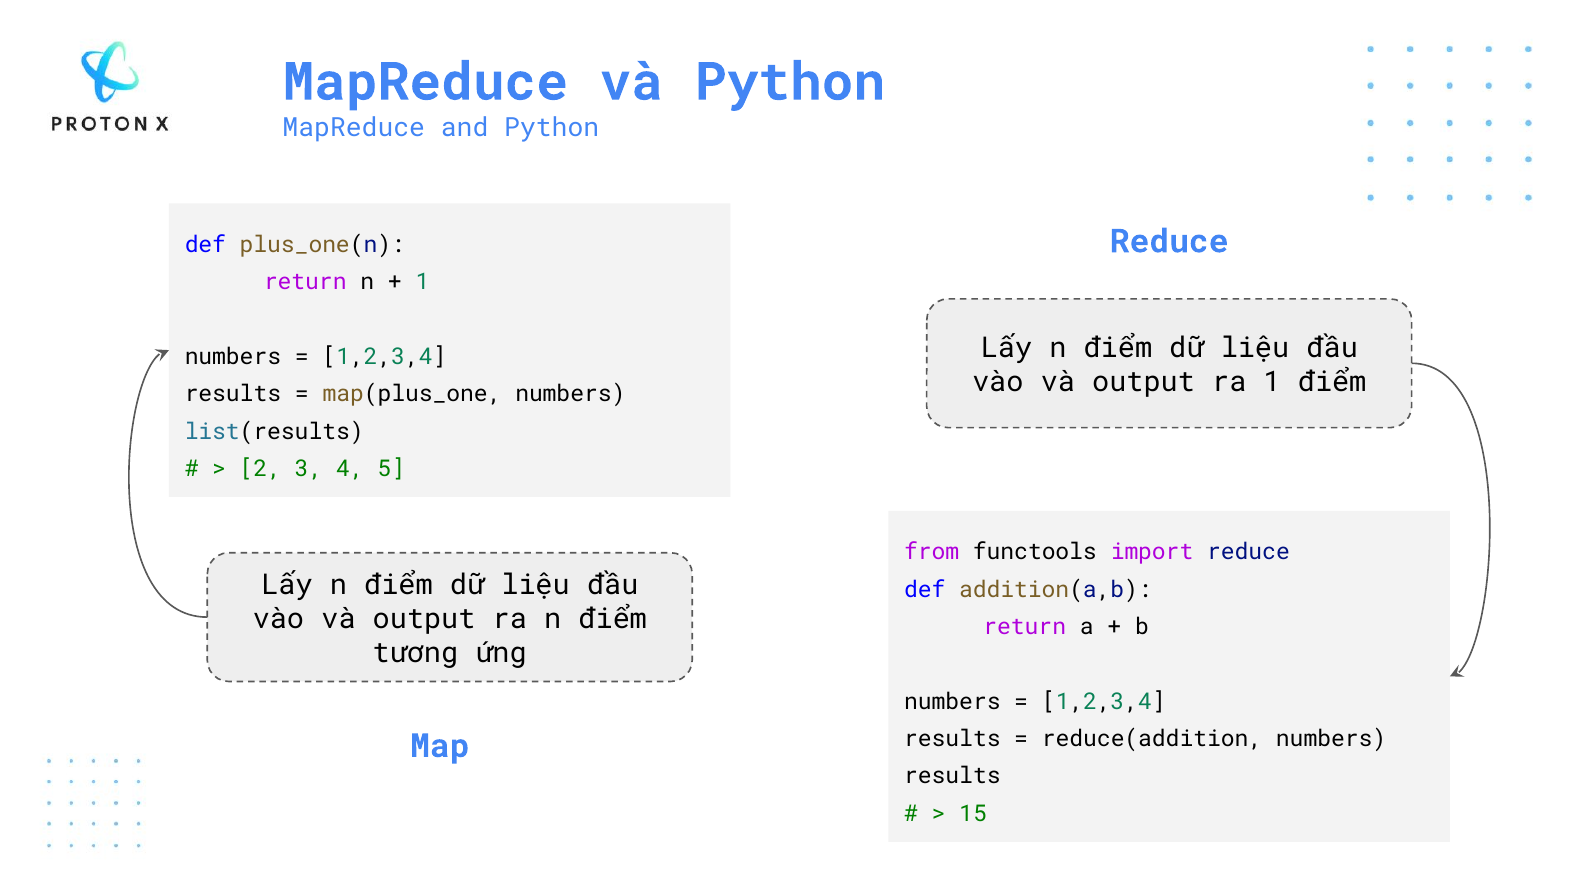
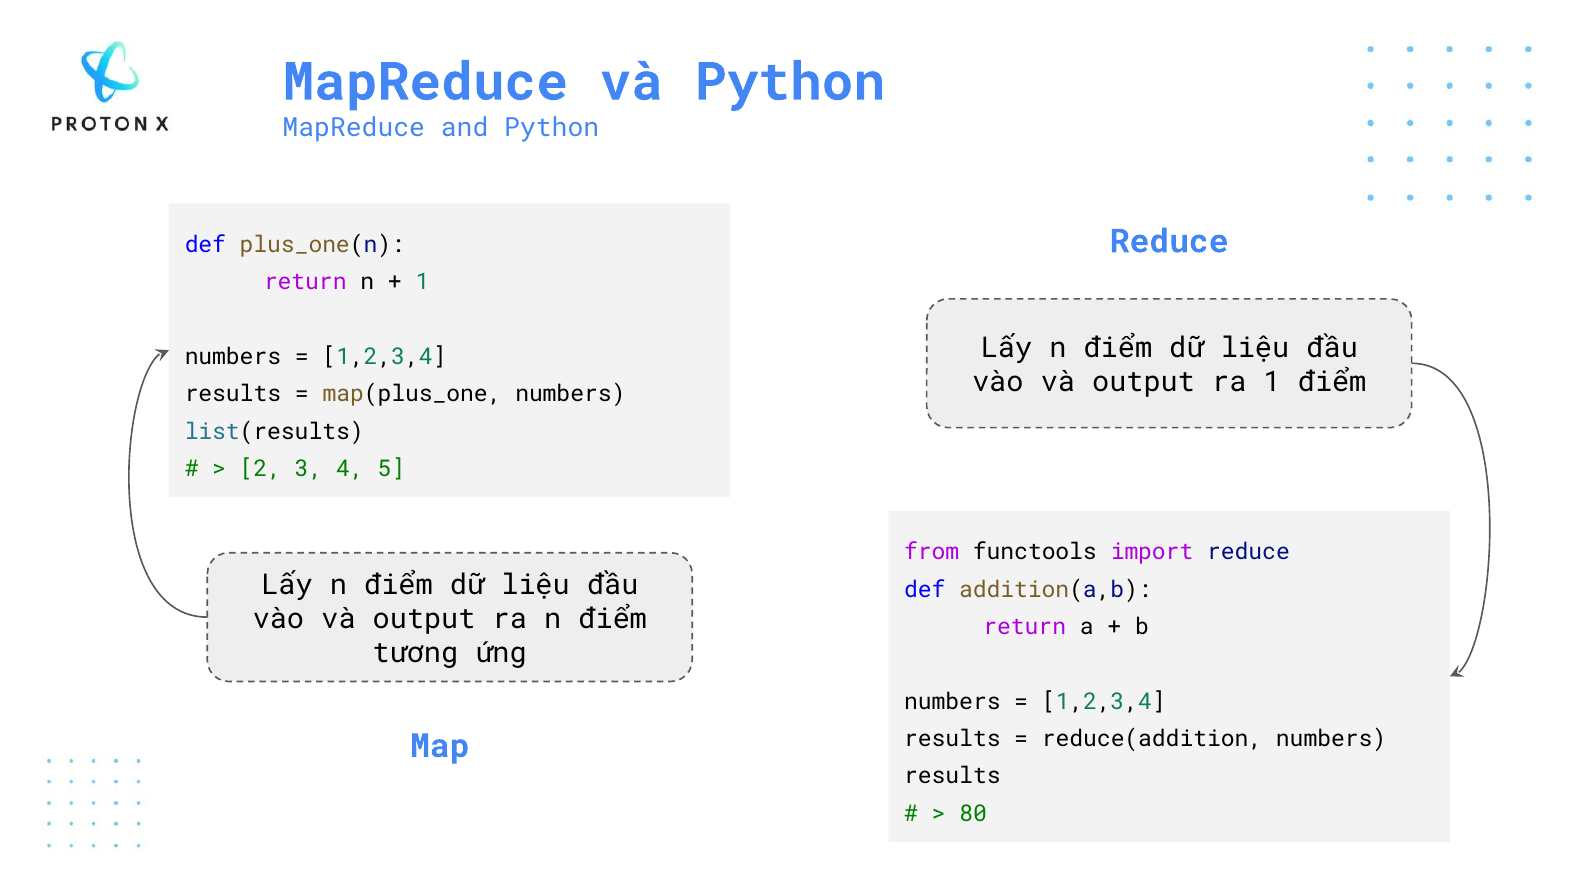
15: 15 -> 80 (973, 813)
